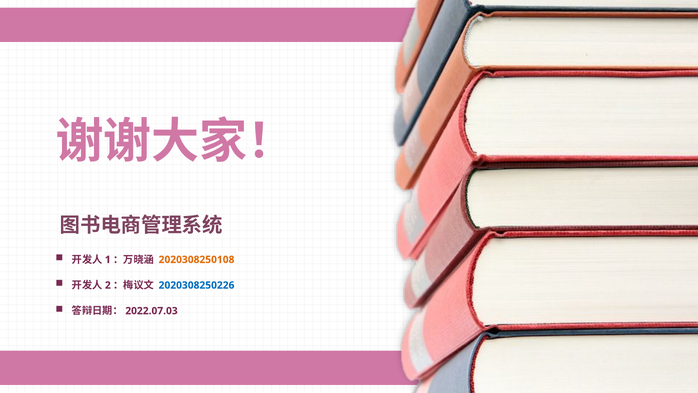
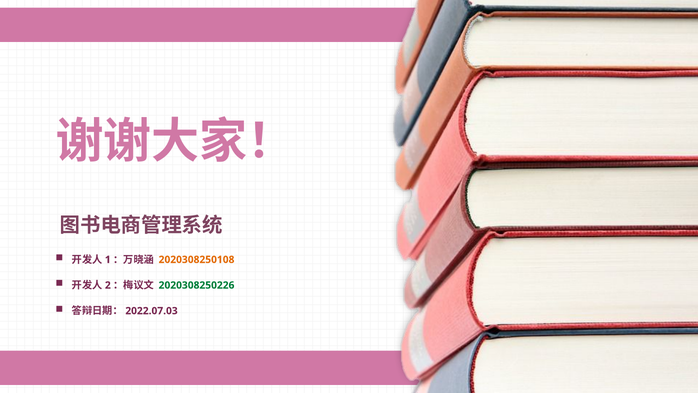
2020308250226 colour: blue -> green (197, 285)
